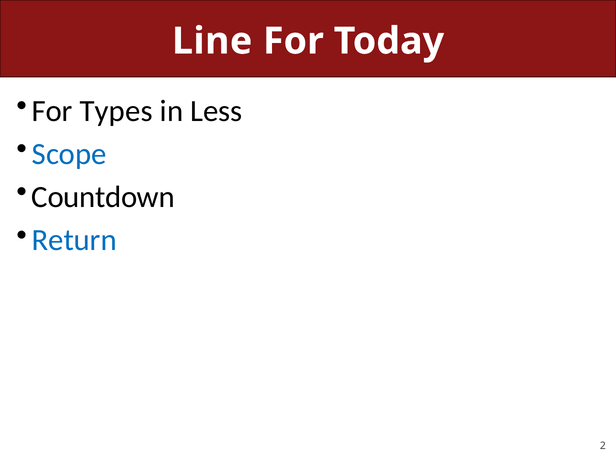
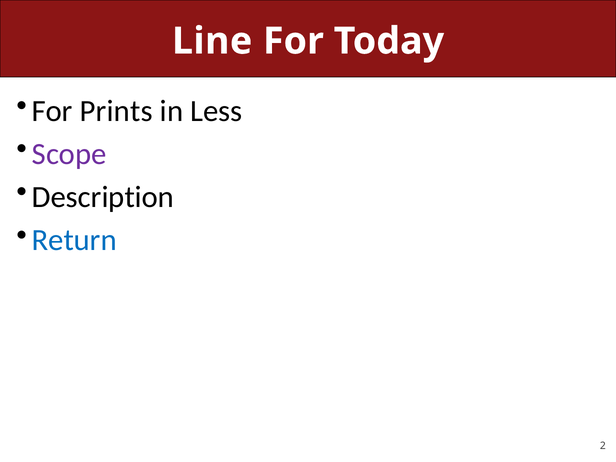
Types: Types -> Prints (116, 111)
Scope colour: blue -> purple (69, 154)
Countdown: Countdown -> Description (103, 197)
